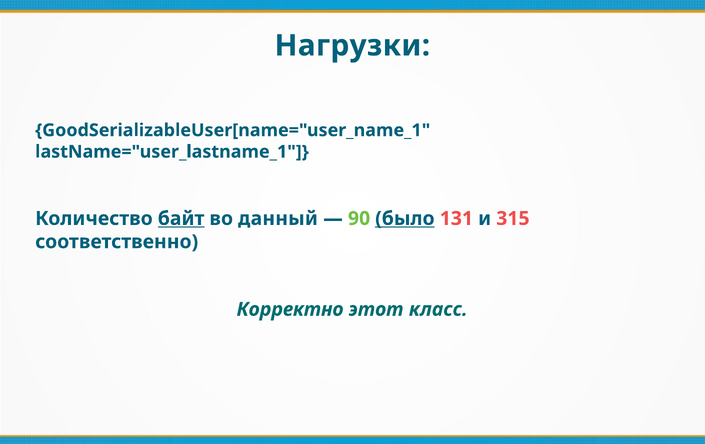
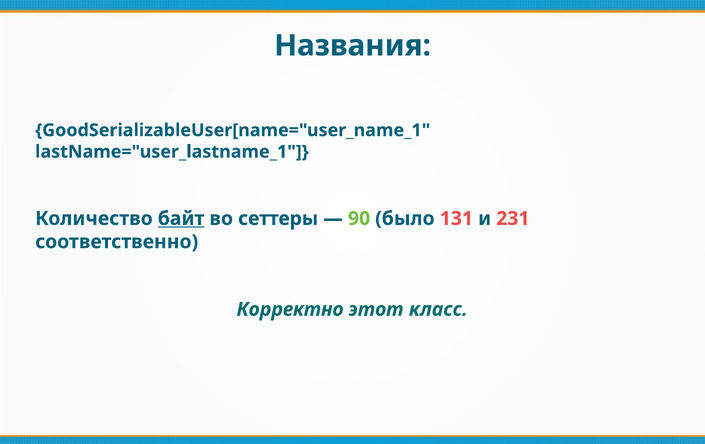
Нагрузки: Нагрузки -> Названия (353, 46)
данный: данный -> сеттеры (278, 219)
было underline: present -> none (405, 219)
315: 315 -> 231 (513, 219)
